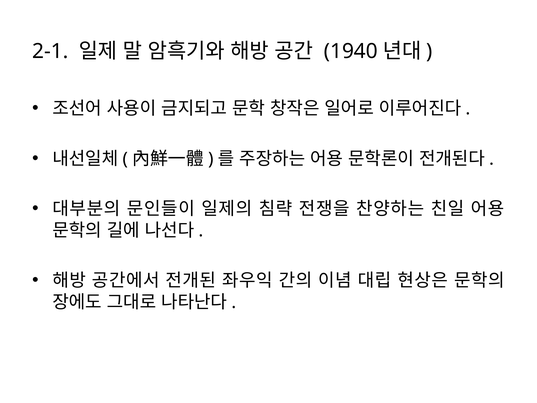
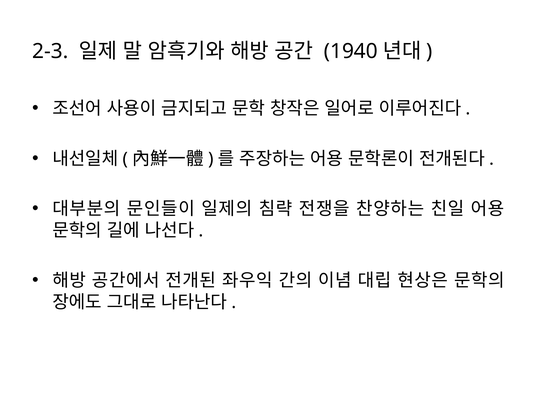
2-1: 2-1 -> 2-3 (50, 51)
